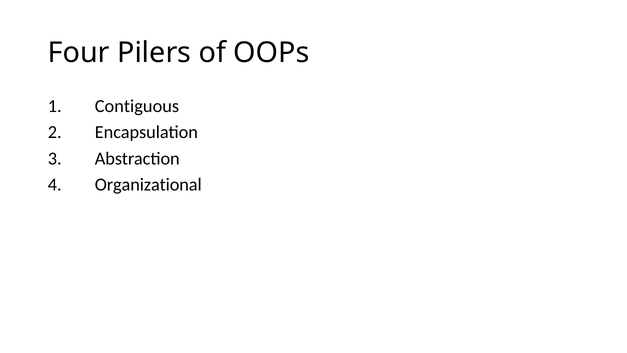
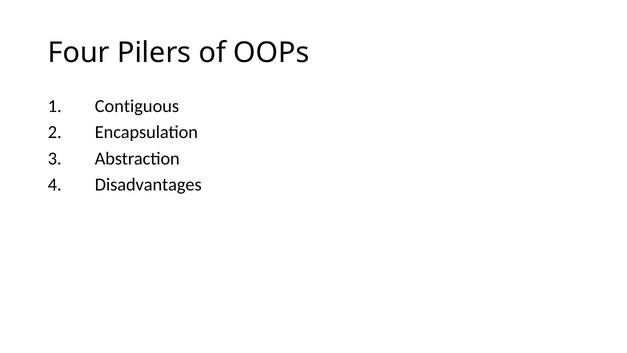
Organizational: Organizational -> Disadvantages (148, 185)
